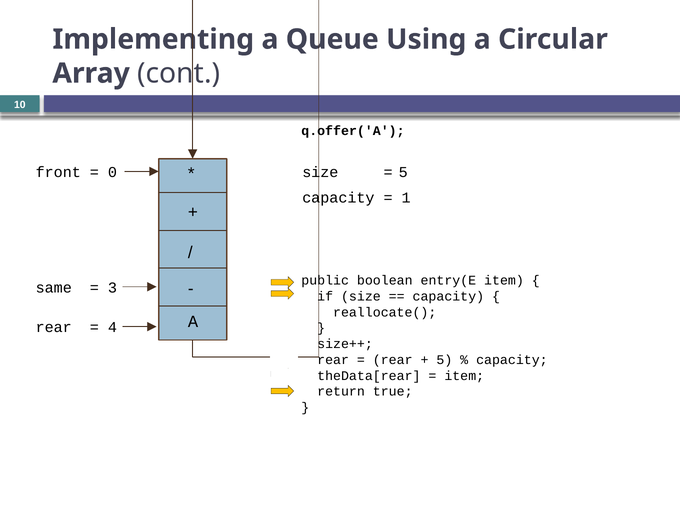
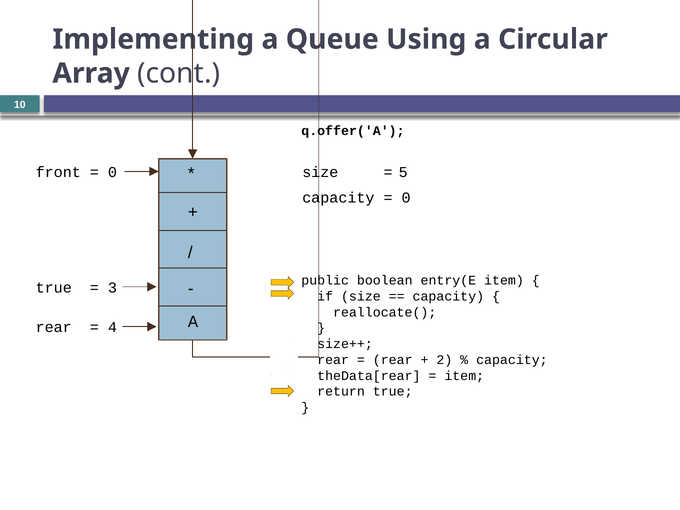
1: 1 -> 0 (406, 198)
same: same -> true (54, 288)
5: 5 -> 2 (444, 360)
